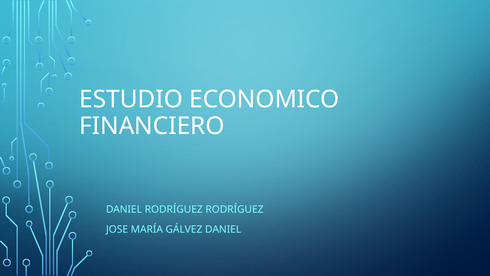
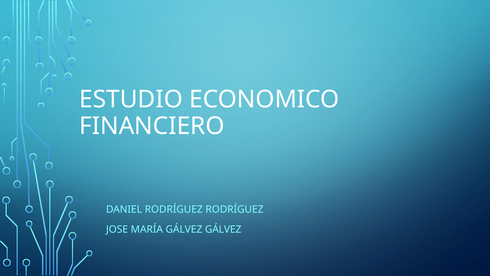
GÁLVEZ DANIEL: DANIEL -> GÁLVEZ (223, 229)
